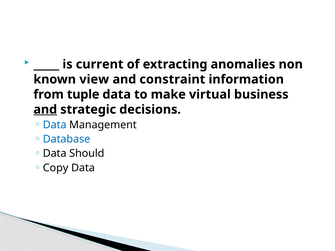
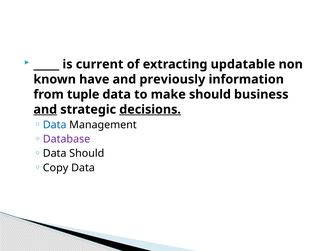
anomalies: anomalies -> updatable (243, 64)
view: view -> have (94, 79)
constraint: constraint -> previously (172, 79)
make virtual: virtual -> should (210, 95)
decisions underline: none -> present (150, 110)
Database colour: blue -> purple (67, 139)
